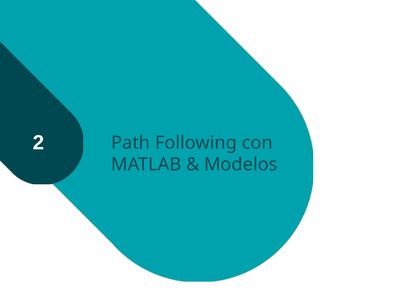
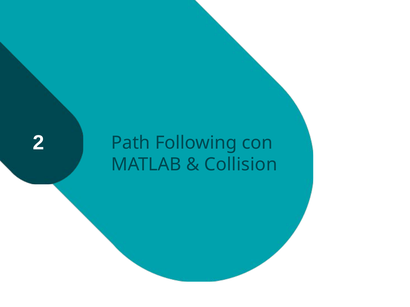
Modelos: Modelos -> Collision (241, 165)
